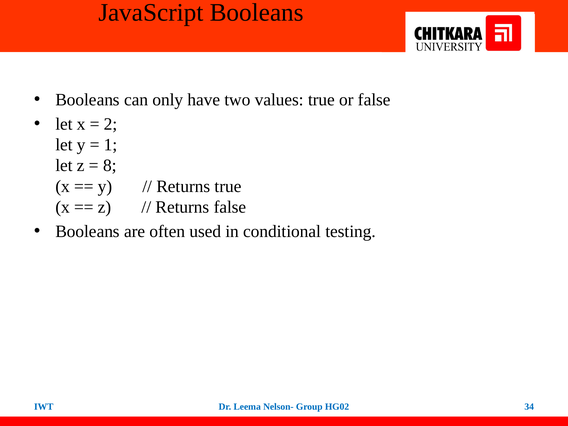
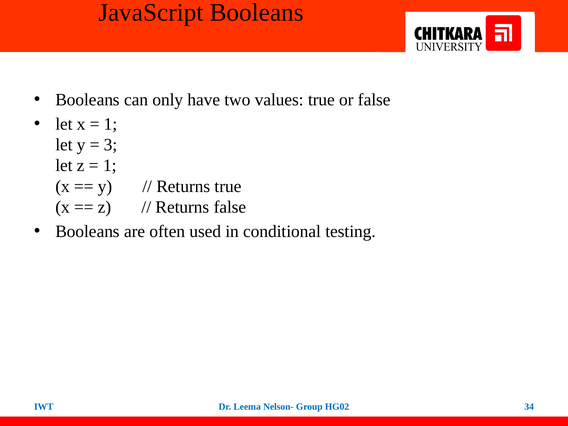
2: 2 -> 1 (111, 124)
1: 1 -> 3 (111, 145)
8: 8 -> 1 (110, 166)
